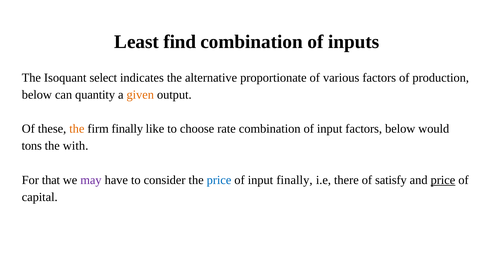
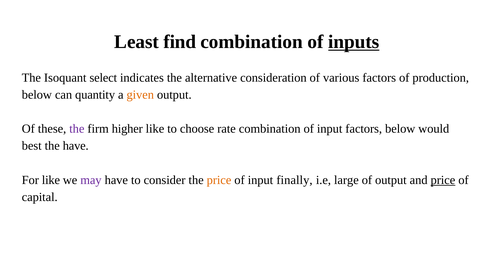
inputs underline: none -> present (354, 42)
proportionate: proportionate -> consideration (273, 78)
the colour: orange -> purple (77, 129)
firm finally: finally -> higher (127, 129)
tons: tons -> best (32, 146)
the with: with -> have (76, 146)
For that: that -> like (51, 180)
price colour: blue -> orange (219, 180)
there: there -> large (346, 180)
of satisfy: satisfy -> output (391, 180)
